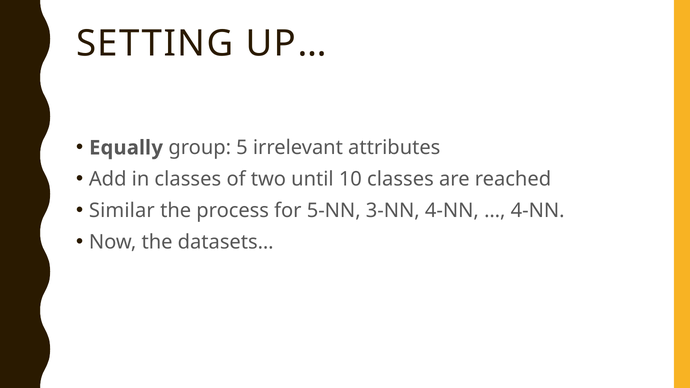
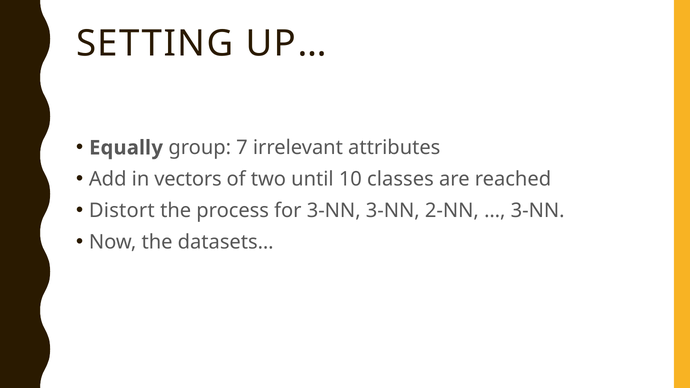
5: 5 -> 7 (242, 148)
in classes: classes -> vectors (188, 179)
Similar: Similar -> Distort (122, 211)
for 5-NN: 5-NN -> 3-NN (334, 211)
3-NN 4-NN: 4-NN -> 2-NN (452, 211)
4-NN: 4-NN -> 3-NN (538, 211)
